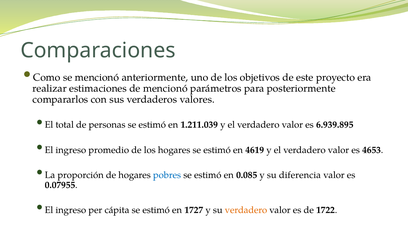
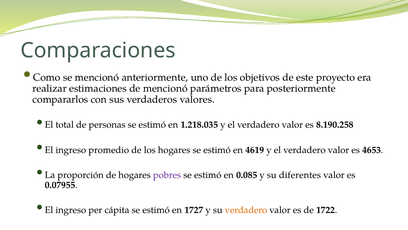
1.211.039: 1.211.039 -> 1.218.035 (199, 125)
6.939.895: 6.939.895 -> 8.190.258 (335, 125)
pobres colour: blue -> purple (167, 175)
diferencia: diferencia -> diferentes (300, 175)
